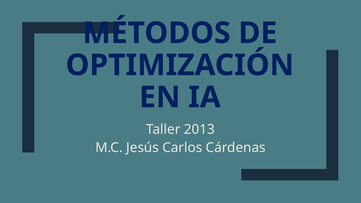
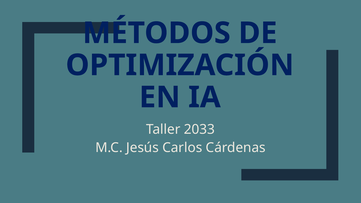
2013: 2013 -> 2033 (199, 130)
